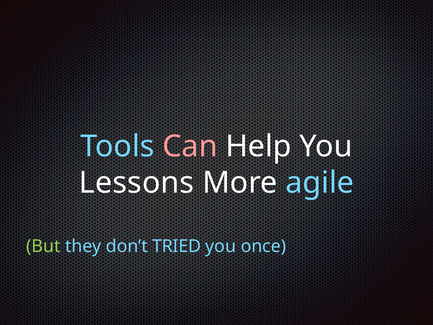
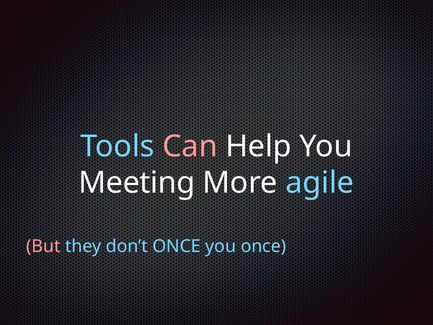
Lessons: Lessons -> Meeting (137, 183)
But colour: light green -> pink (43, 246)
don’t TRIED: TRIED -> ONCE (177, 246)
